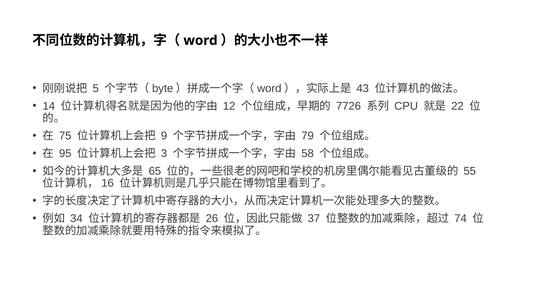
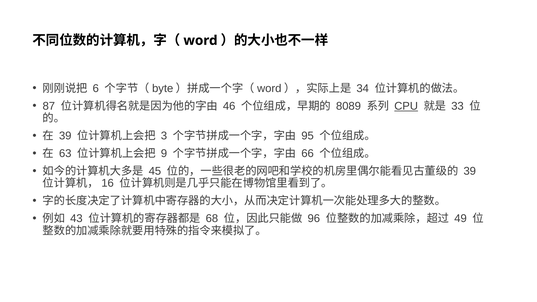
5: 5 -> 6 (96, 88)
43: 43 -> 34 (363, 88)
14: 14 -> 87 (49, 106)
12: 12 -> 46 (229, 106)
7726: 7726 -> 8089 (348, 106)
CPU underline: none -> present (406, 106)
22: 22 -> 33 (458, 106)
75: 75 -> 39 (65, 136)
9: 9 -> 3 (164, 136)
79: 79 -> 95 (308, 136)
95: 95 -> 63 (65, 154)
3: 3 -> 9 (164, 154)
58: 58 -> 66 (308, 154)
65: 65 -> 45 (155, 171)
55: 55 -> 39 (470, 171)
34: 34 -> 43 (76, 219)
26: 26 -> 68 (212, 219)
37: 37 -> 96 (314, 219)
74: 74 -> 49 (461, 219)
